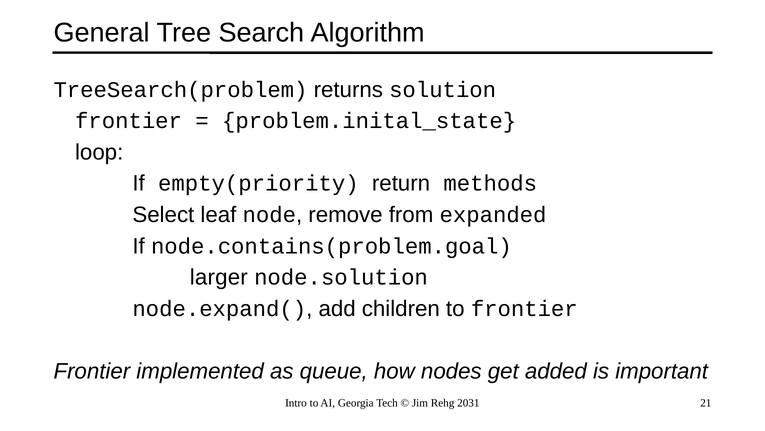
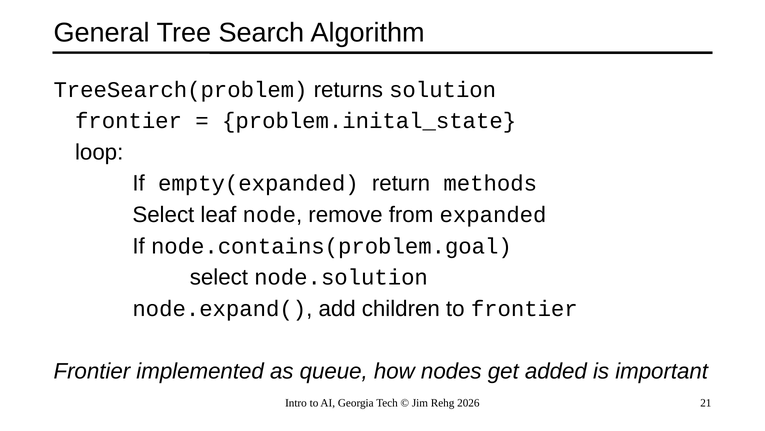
empty(priority: empty(priority -> empty(expanded (258, 183)
larger: larger -> select (219, 277)
2031: 2031 -> 2026 (468, 402)
